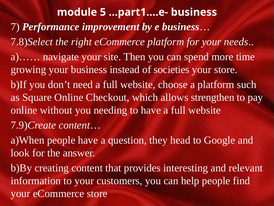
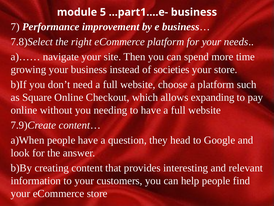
strengthen: strengthen -> expanding (213, 97)
